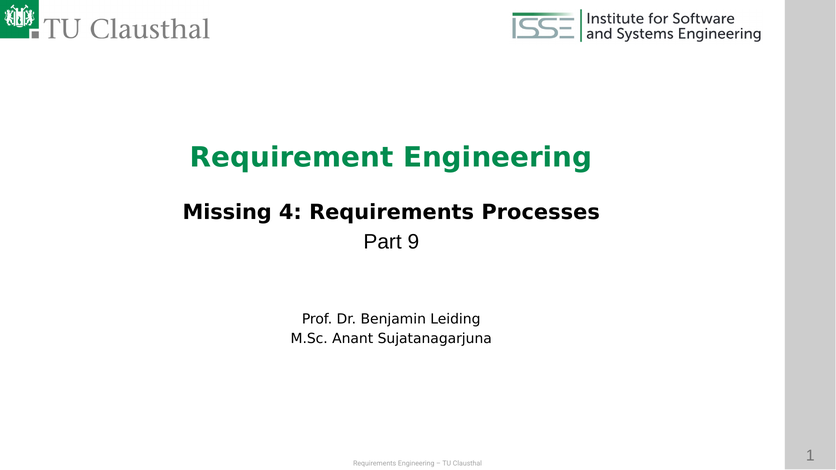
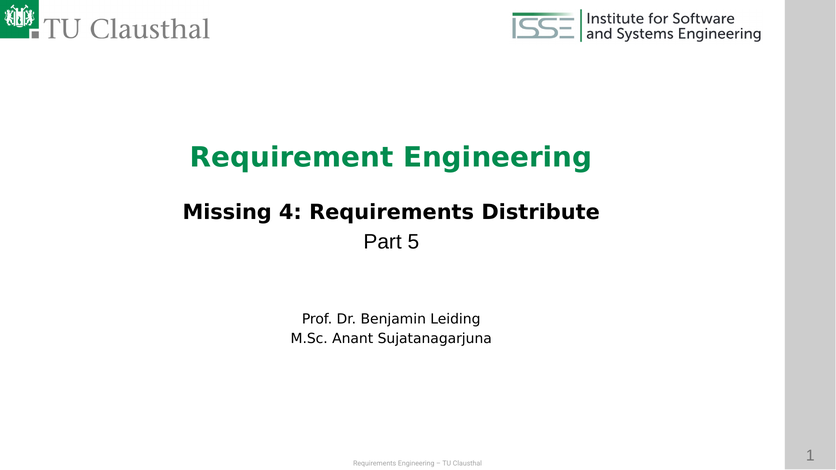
Processes: Processes -> Distribute (541, 213)
9: 9 -> 5 (413, 242)
